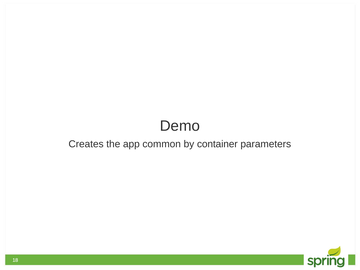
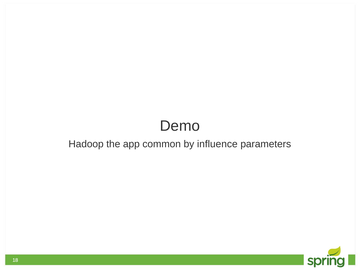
Creates: Creates -> Hadoop (86, 144)
container: container -> influence (217, 144)
